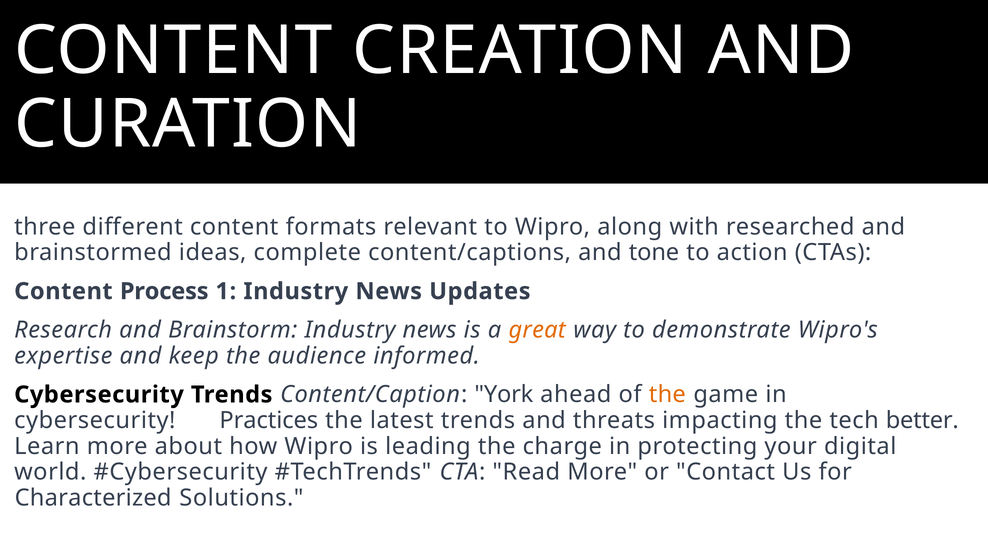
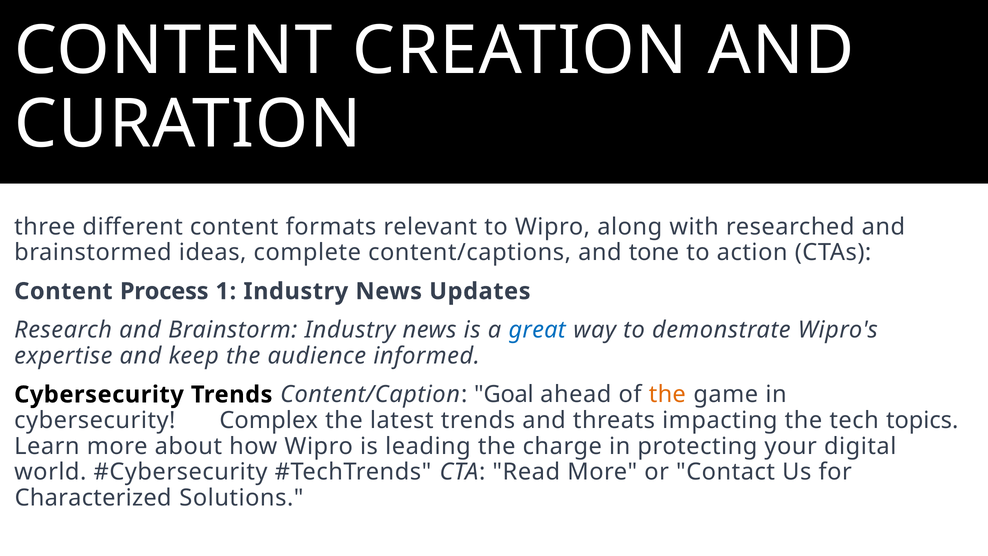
great colour: orange -> blue (537, 330)
York: York -> Goal (504, 394)
Practices: Practices -> Complex (269, 420)
better: better -> topics (922, 420)
